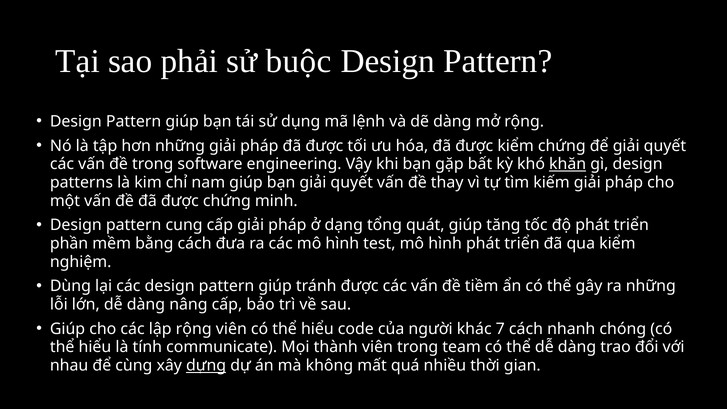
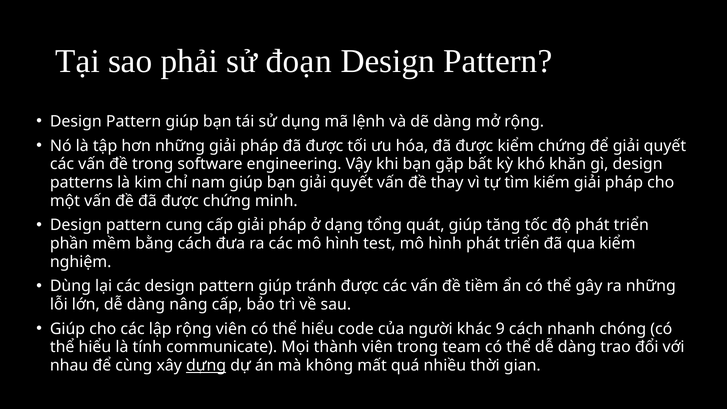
buộc: buộc -> đoạn (299, 61)
khăn underline: present -> none (568, 164)
7: 7 -> 9 (500, 329)
